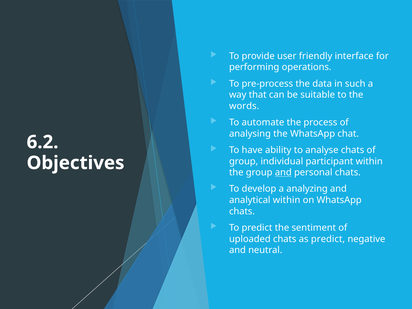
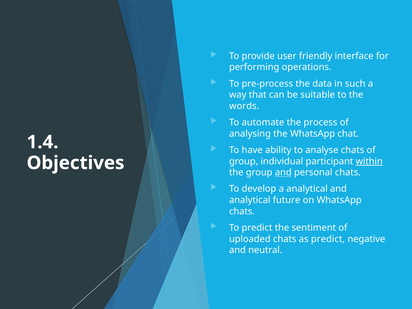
6.2: 6.2 -> 1.4 (43, 142)
within underline: none -> present (369, 161)
a analyzing: analyzing -> analytical (307, 189)
analytical within: within -> future (287, 200)
